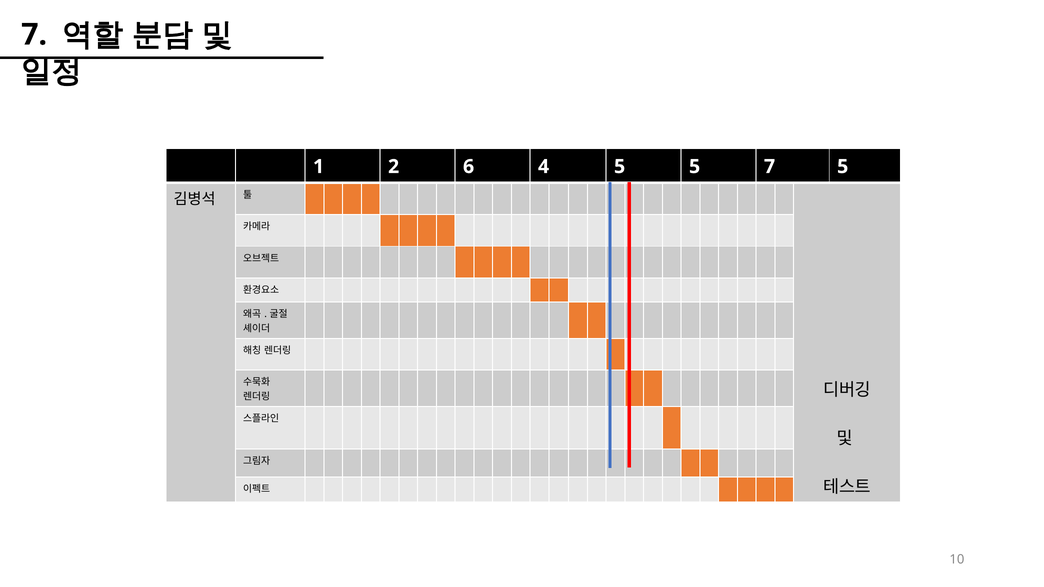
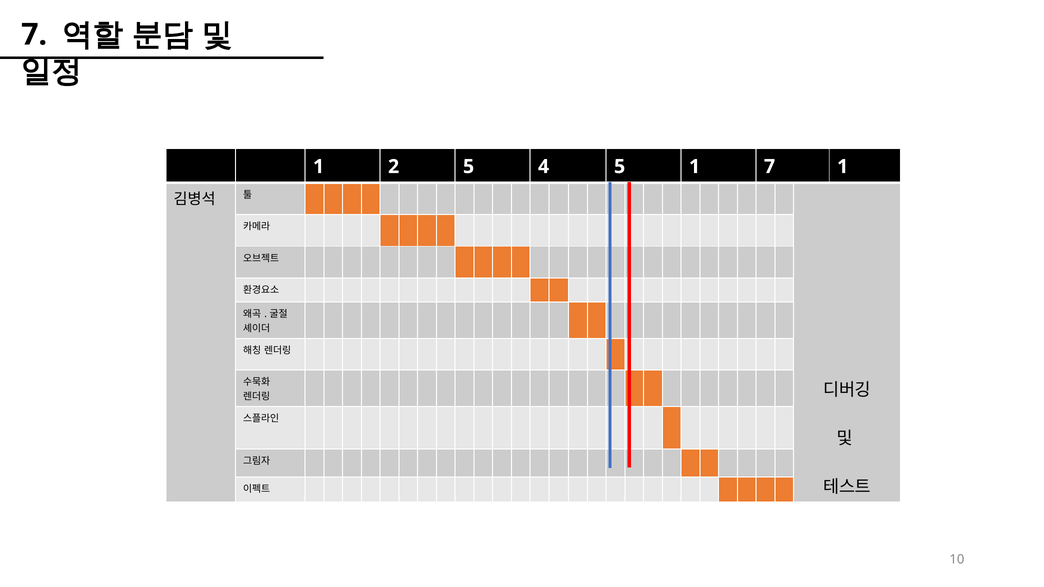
2 6: 6 -> 5 (469, 167)
5 5: 5 -> 1 (695, 167)
7 5: 5 -> 1 (843, 167)
